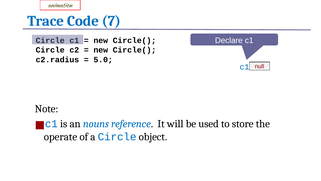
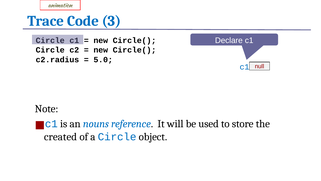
7: 7 -> 3 (111, 21)
operate: operate -> created (60, 136)
